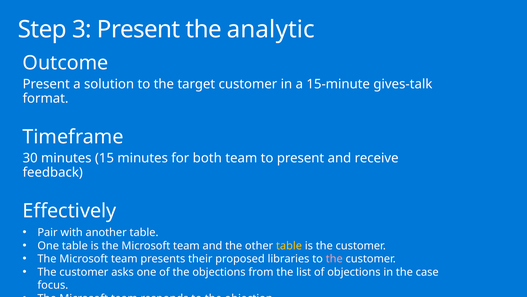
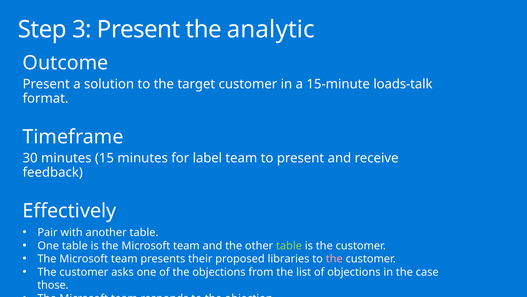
gives-talk: gives-talk -> loads-talk (403, 84)
both: both -> label (207, 158)
table colour: yellow -> light green (289, 245)
focus: focus -> those (53, 285)
